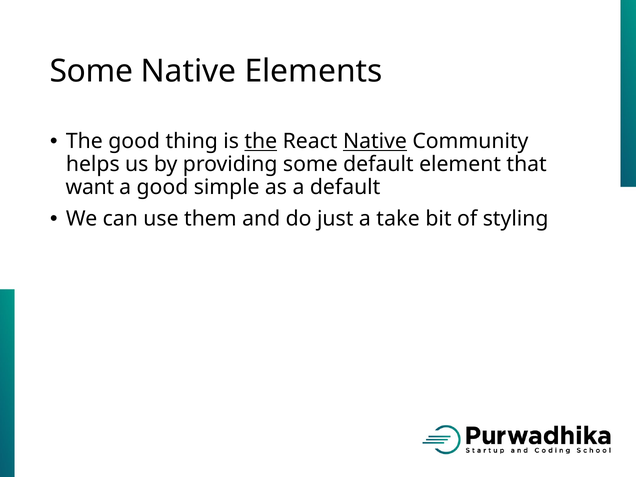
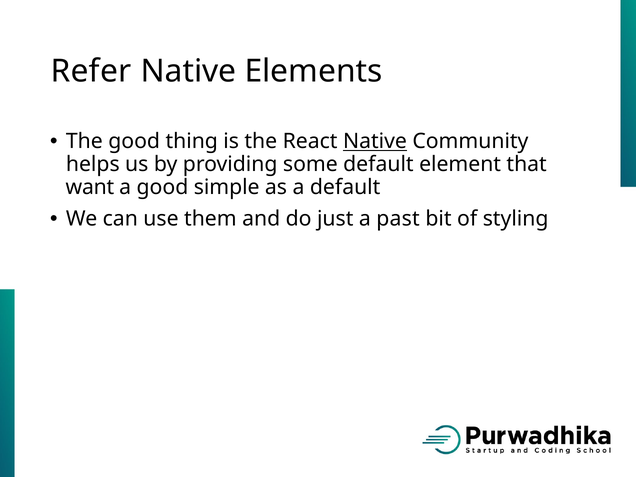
Some: Some -> Refer (91, 71)
the underline: present -> none (261, 141)
take: take -> past (398, 219)
